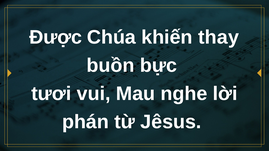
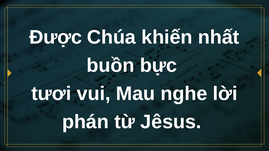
thay: thay -> nhất (219, 37)
